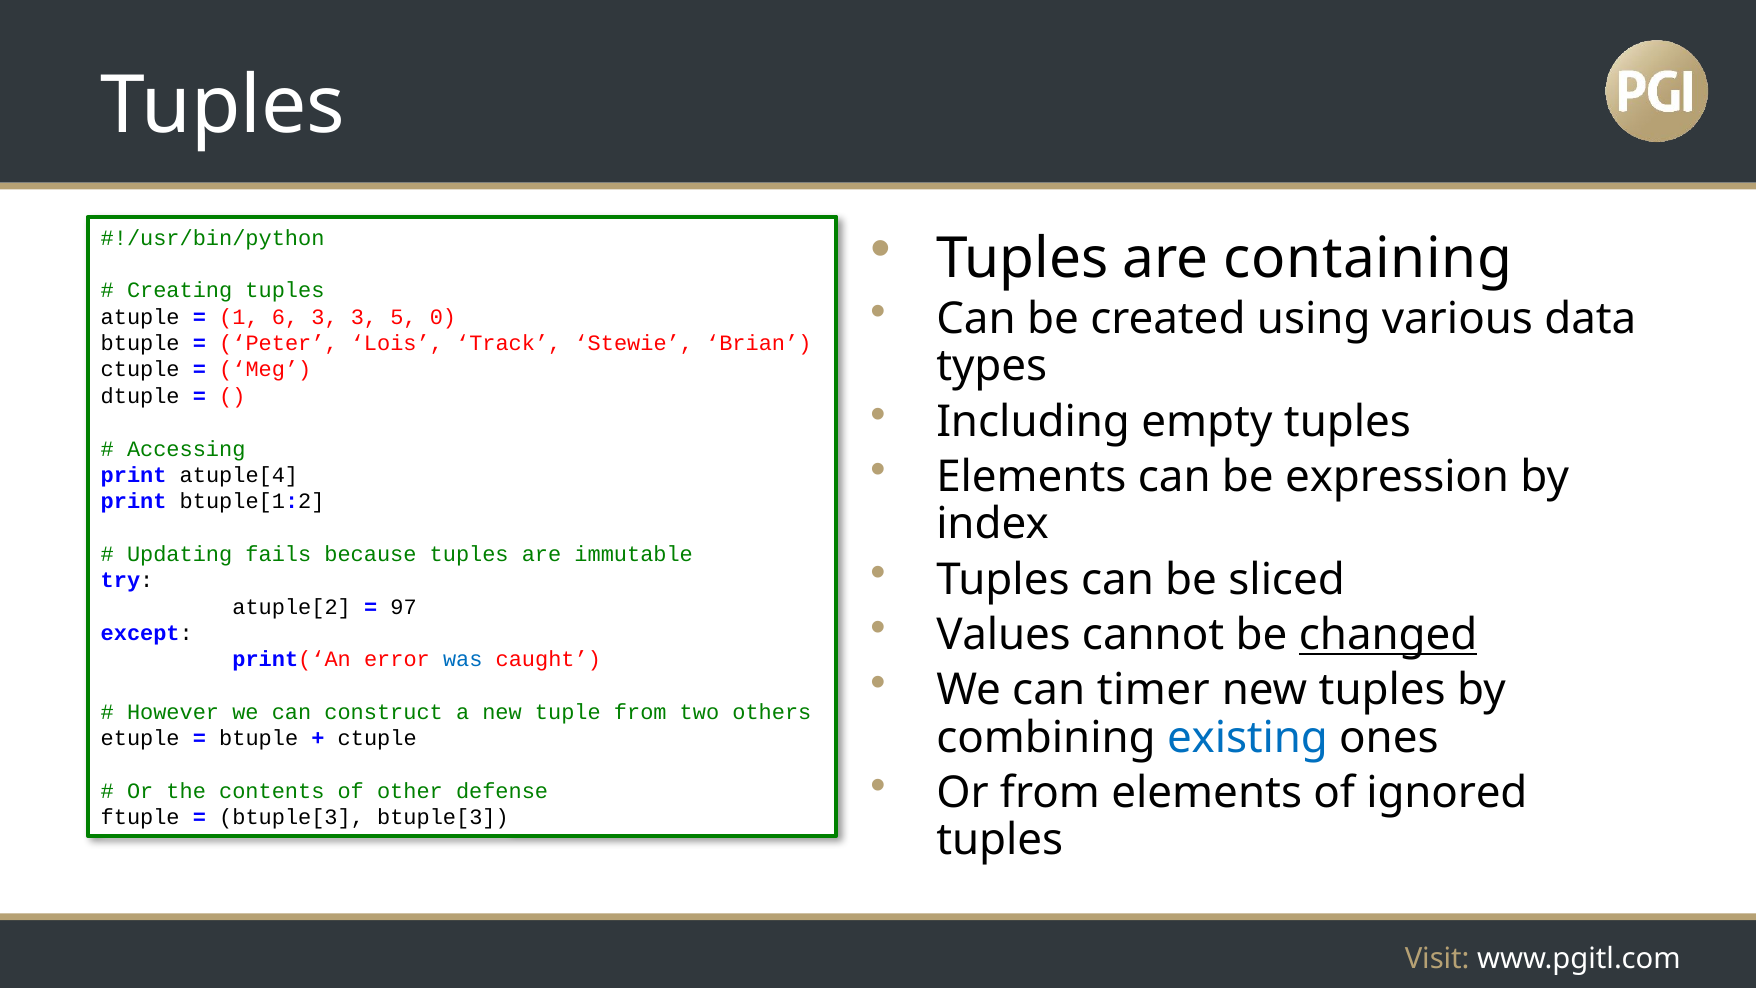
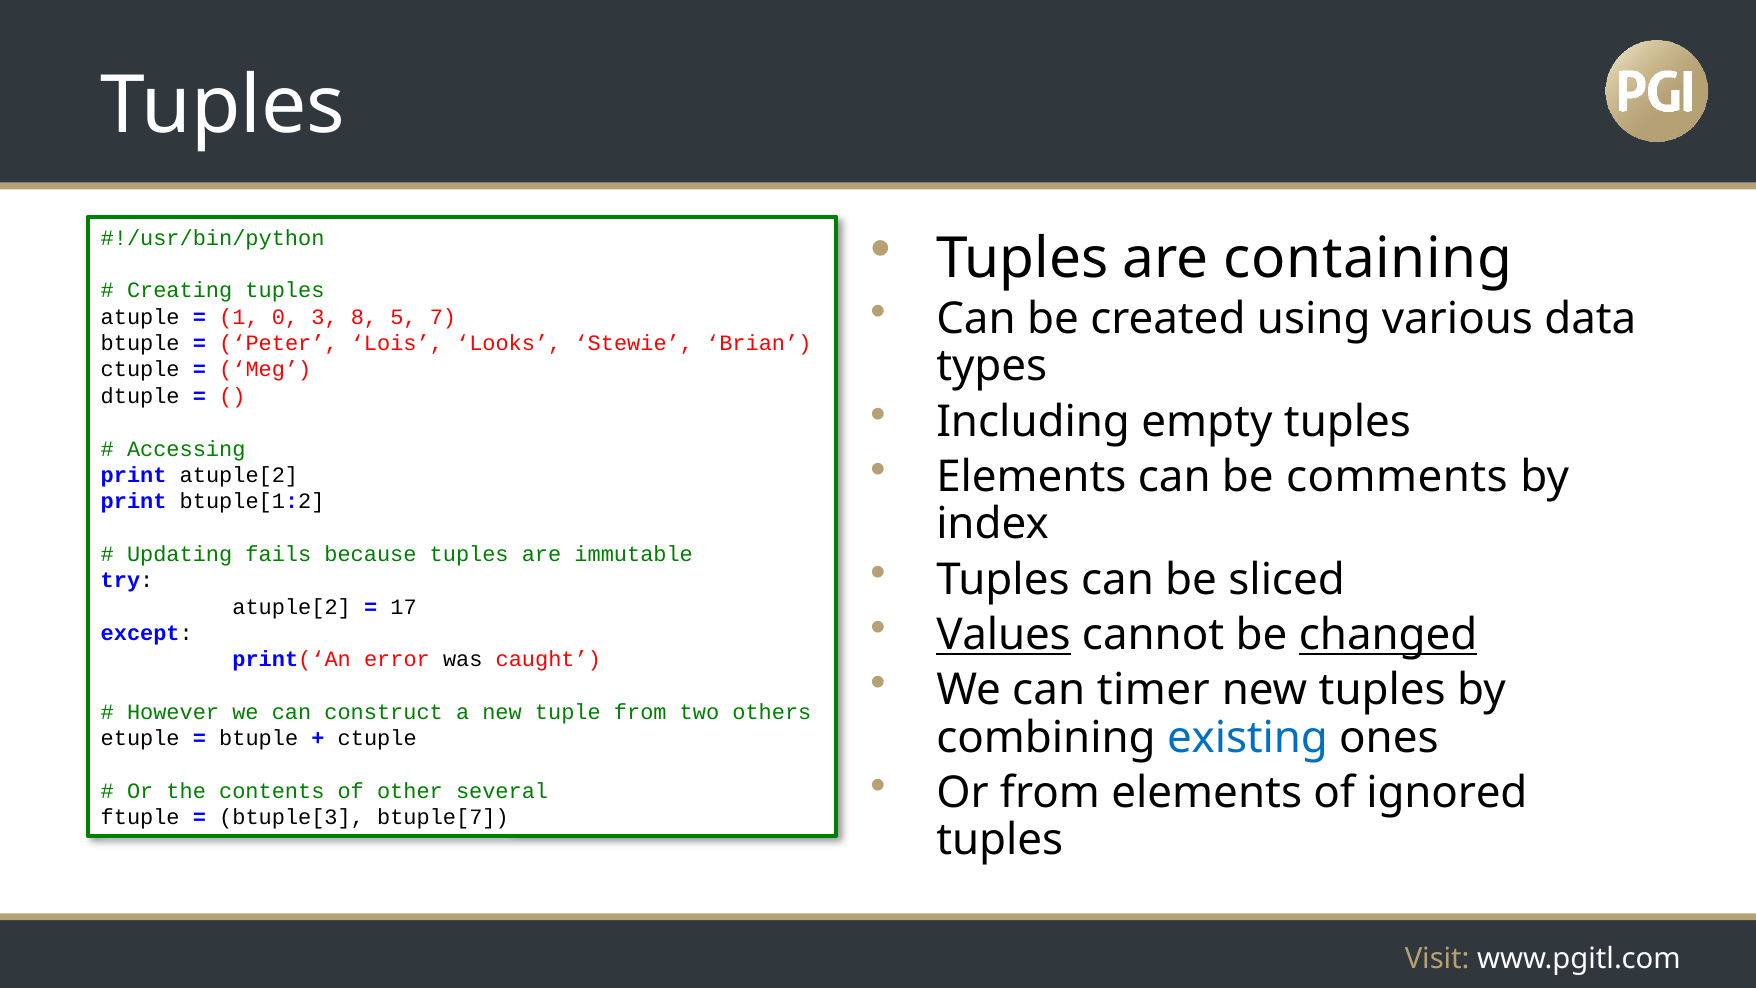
6: 6 -> 0 (285, 317)
3 3: 3 -> 8 (364, 317)
0: 0 -> 7 (443, 317)
Track: Track -> Looks (509, 343)
expression: expression -> comments (1397, 477)
print atuple[4: atuple[4 -> atuple[2 (239, 475)
97: 97 -> 17 (404, 607)
Values underline: none -> present (1003, 635)
was colour: blue -> black (463, 659)
defense: defense -> several (502, 791)
btuple[3 btuple[3: btuple[3 -> btuple[7 (443, 817)
